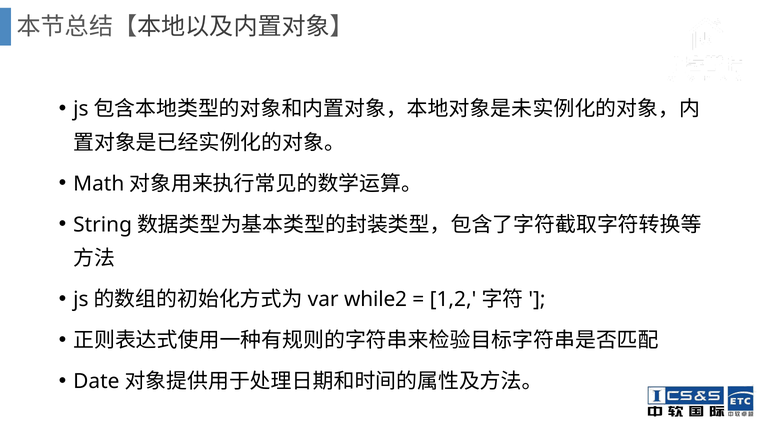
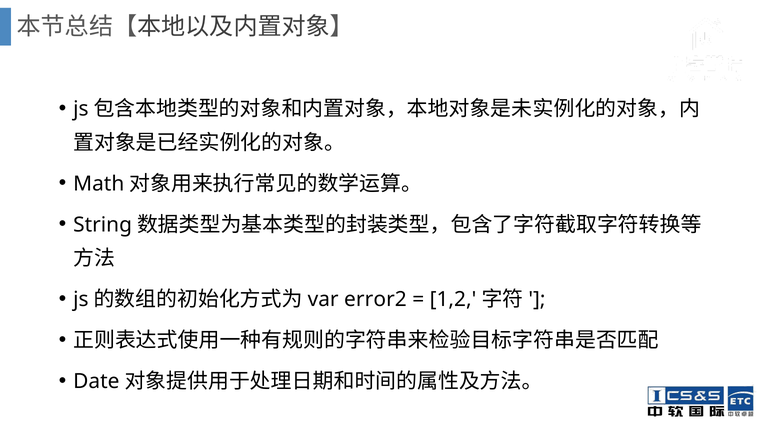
while2: while2 -> error2 (375, 300)
